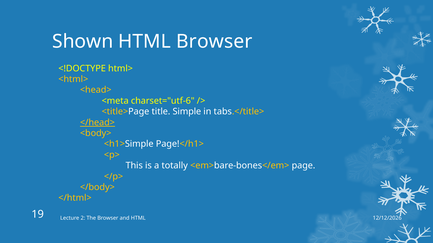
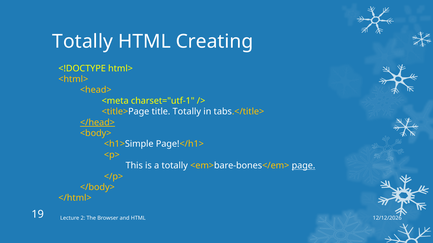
Shown: Shown -> Totally (83, 42)
HTML Browser: Browser -> Creating (214, 42)
charset="utf-6: charset="utf-6 -> charset="utf-1 (163, 101)
title Simple: Simple -> Totally (187, 112)
page underline: none -> present (303, 166)
